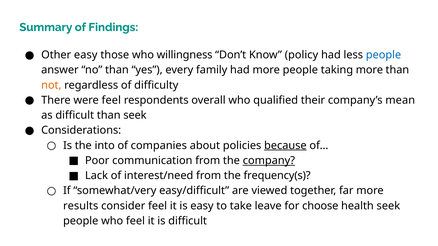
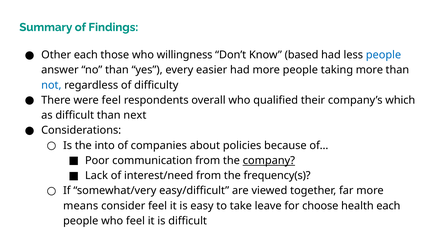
Other easy: easy -> each (86, 55)
policy: policy -> based (302, 55)
family: family -> easier (212, 70)
not colour: orange -> blue (51, 85)
mean: mean -> which (400, 100)
than seek: seek -> next (135, 115)
because underline: present -> none (285, 146)
results: results -> means (81, 206)
health seek: seek -> each (388, 206)
